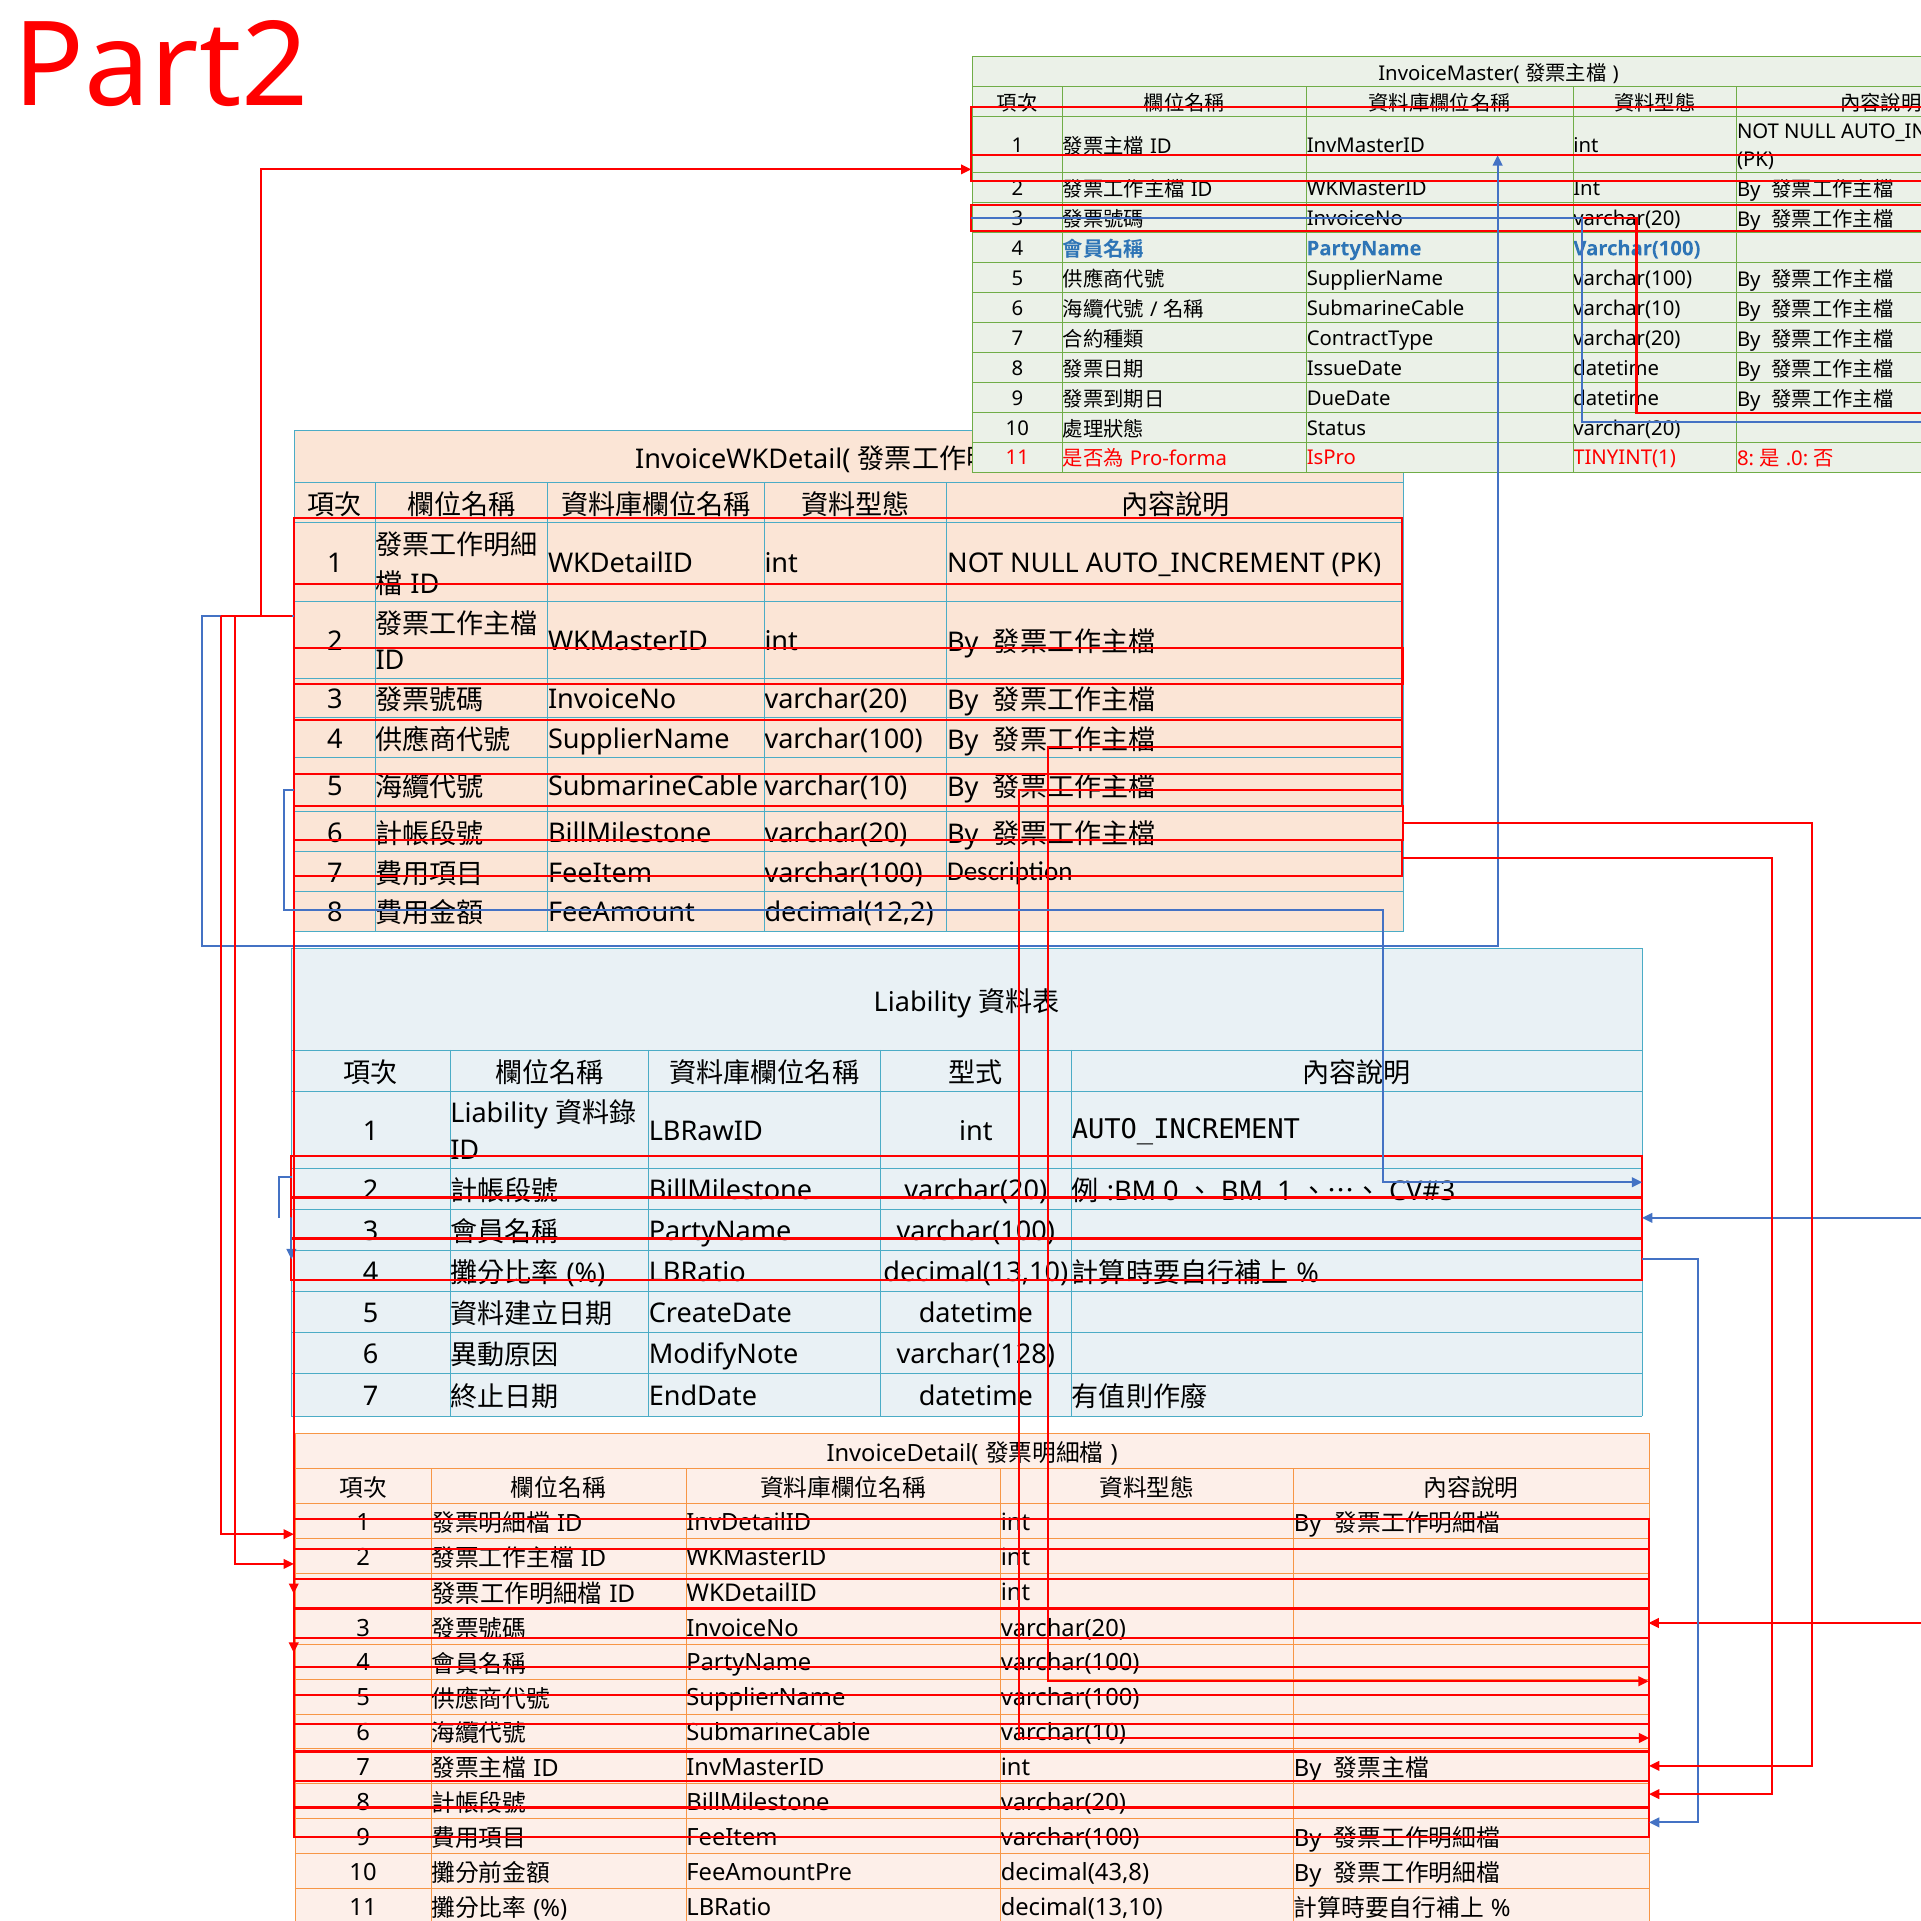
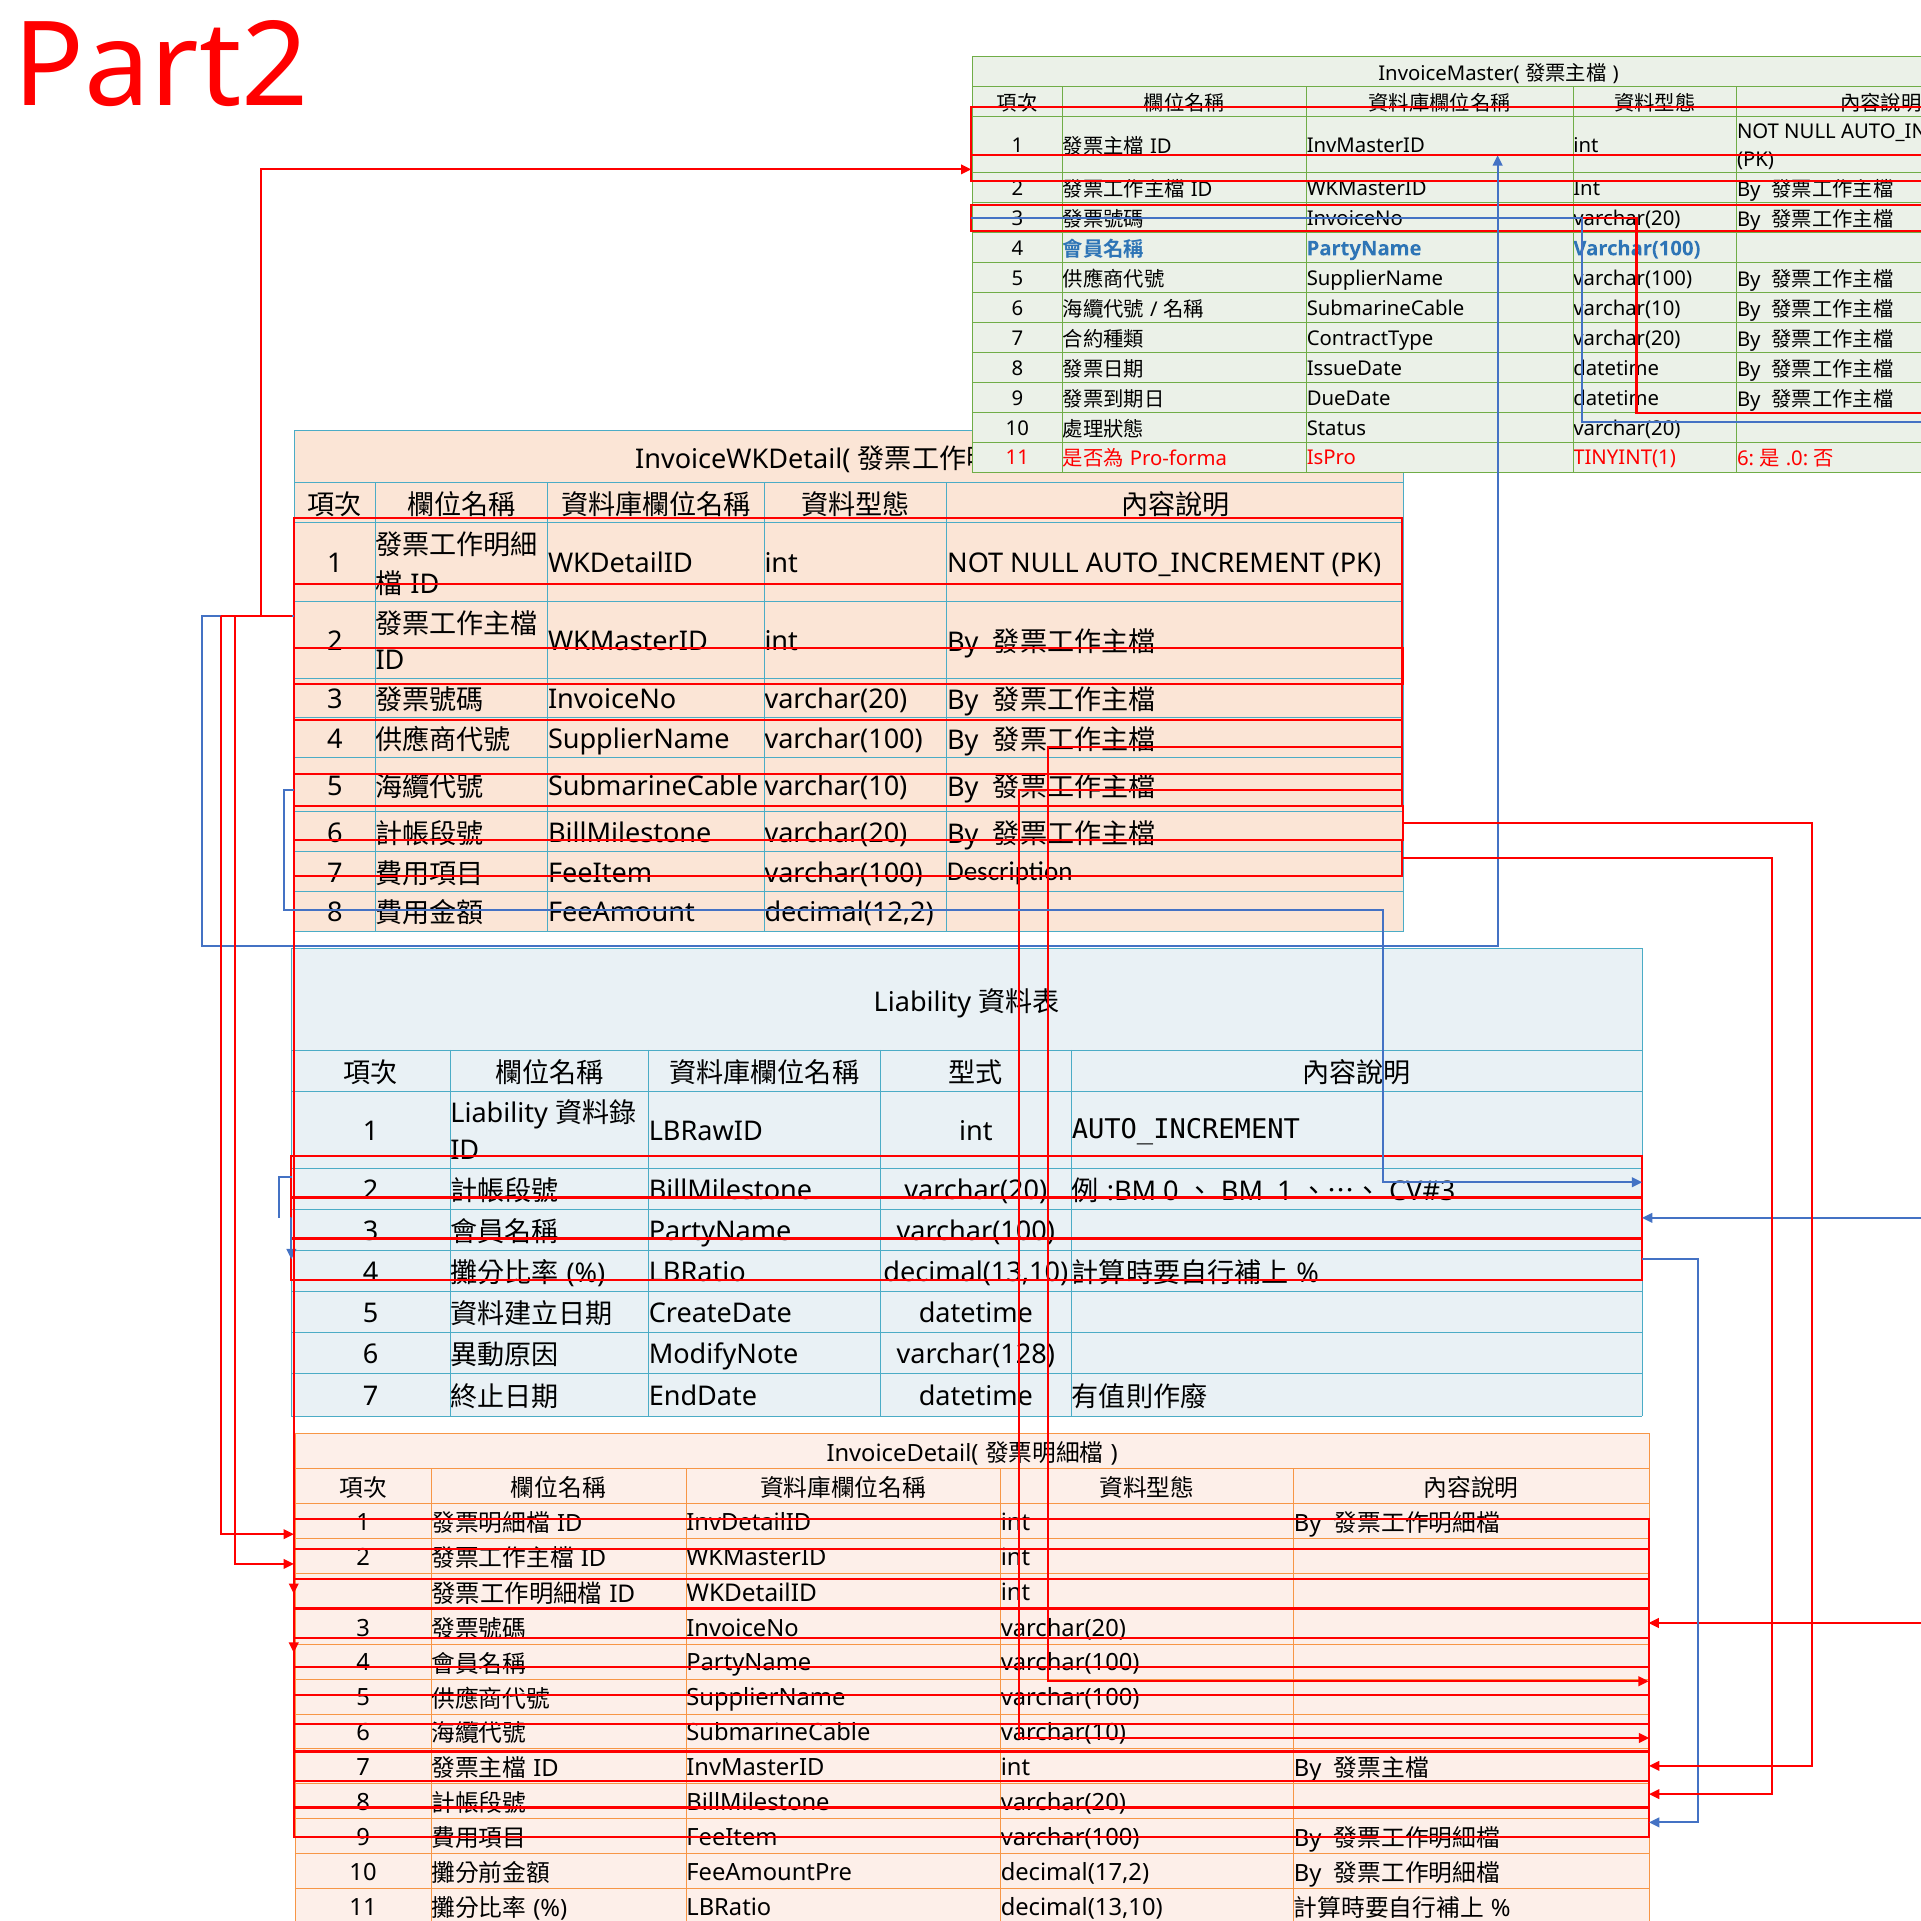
8: 8 -> 6 (1746, 459)
decimal(43,8: decimal(43,8 -> decimal(17,2 (1075, 1873)
